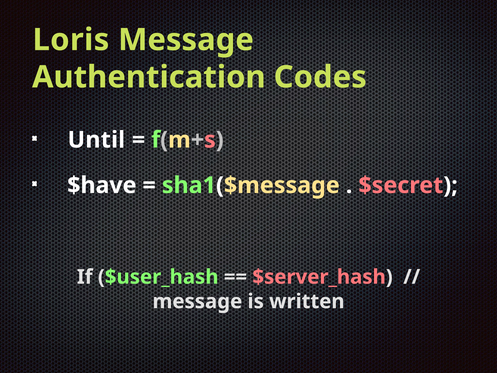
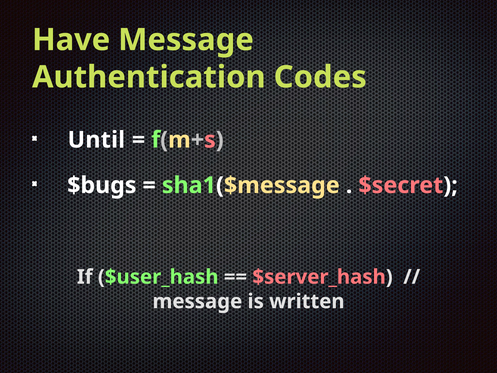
Loris: Loris -> Have (71, 40)
$have: $have -> $bugs (102, 185)
